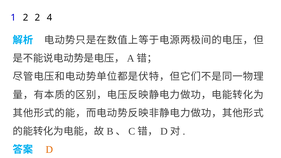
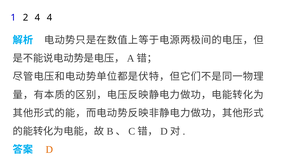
2 2: 2 -> 4 (37, 18)
